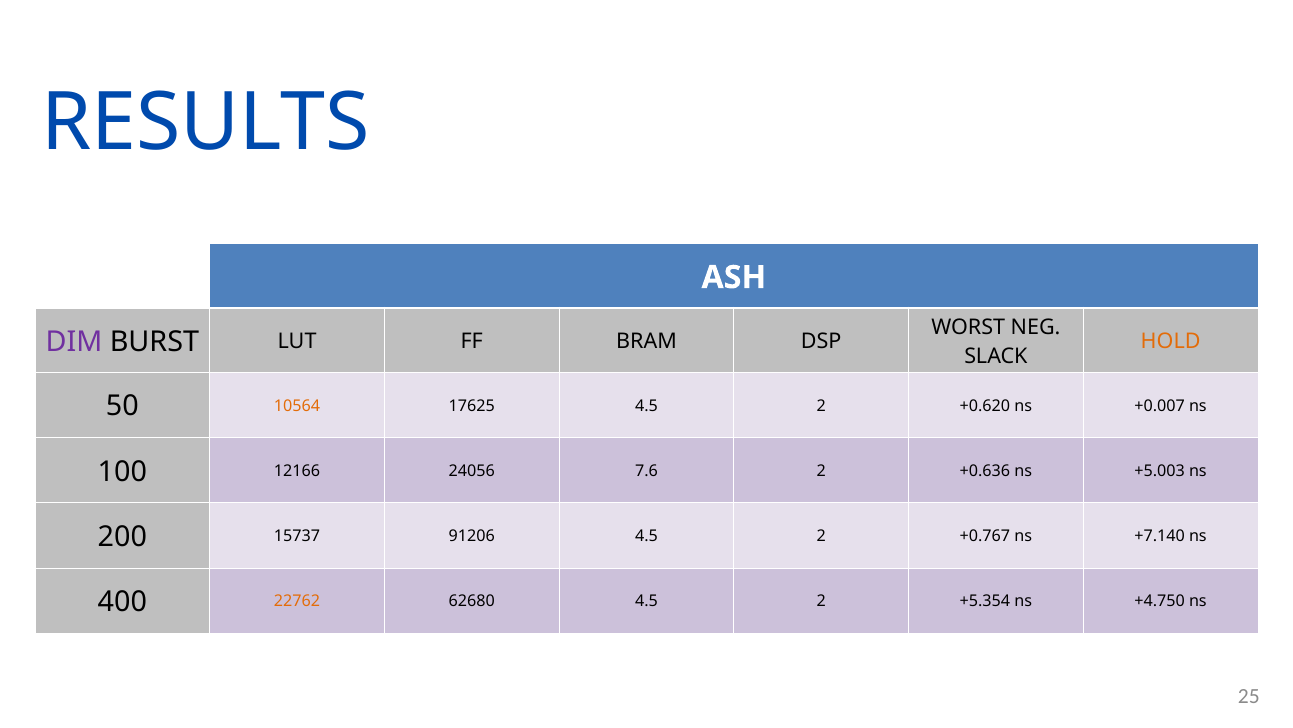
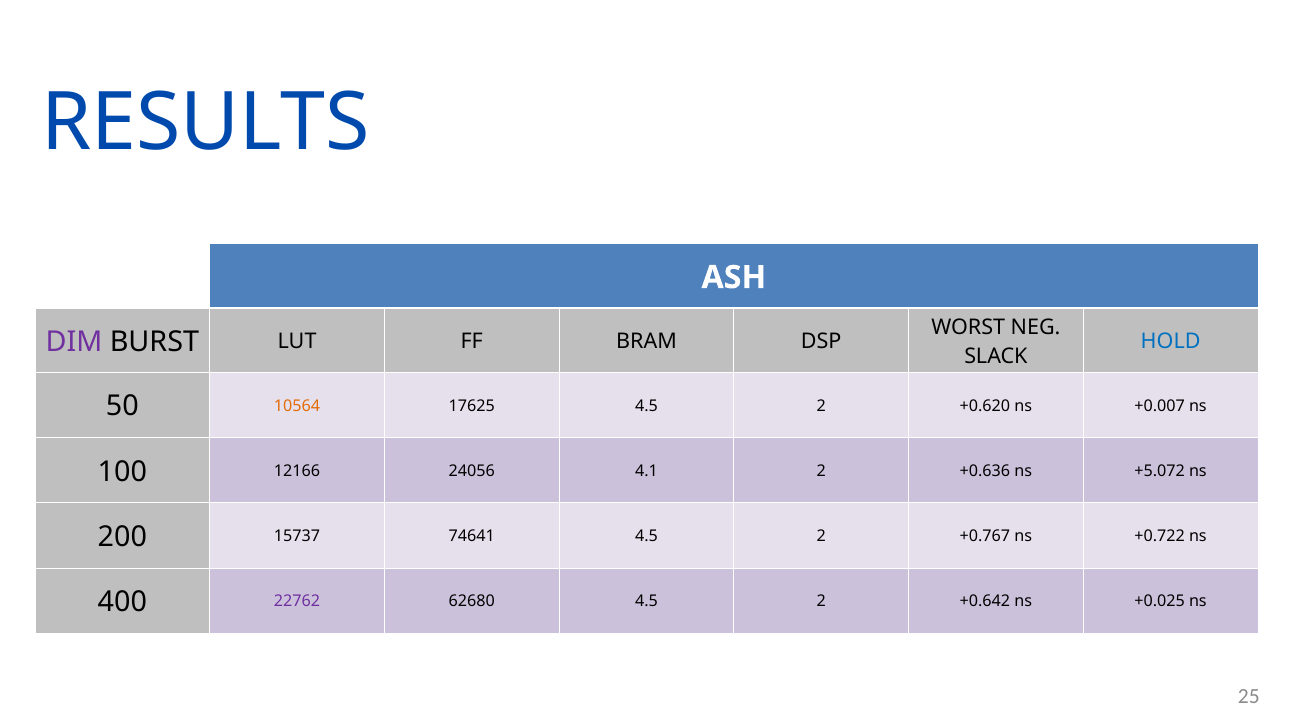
HOLD colour: orange -> blue (1171, 341)
7.6: 7.6 -> 4.1 (647, 471)
+5.003: +5.003 -> +5.072 (1160, 471)
91206: 91206 -> 74641 (472, 536)
+7.140: +7.140 -> +0.722 (1160, 536)
22762 colour: orange -> purple (297, 601)
+5.354: +5.354 -> +0.642 (985, 601)
+4.750: +4.750 -> +0.025 (1160, 601)
